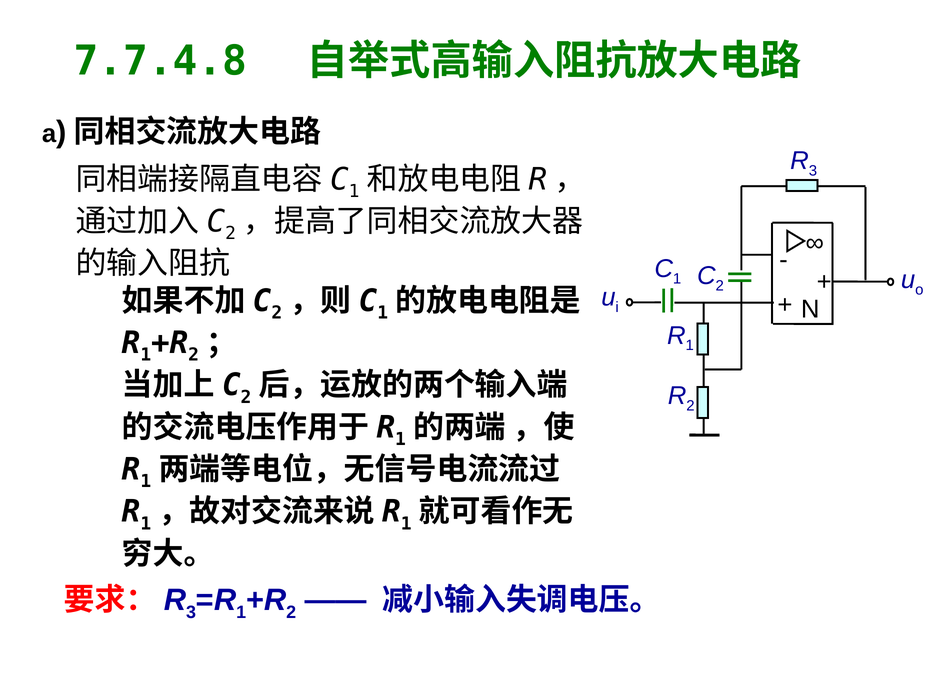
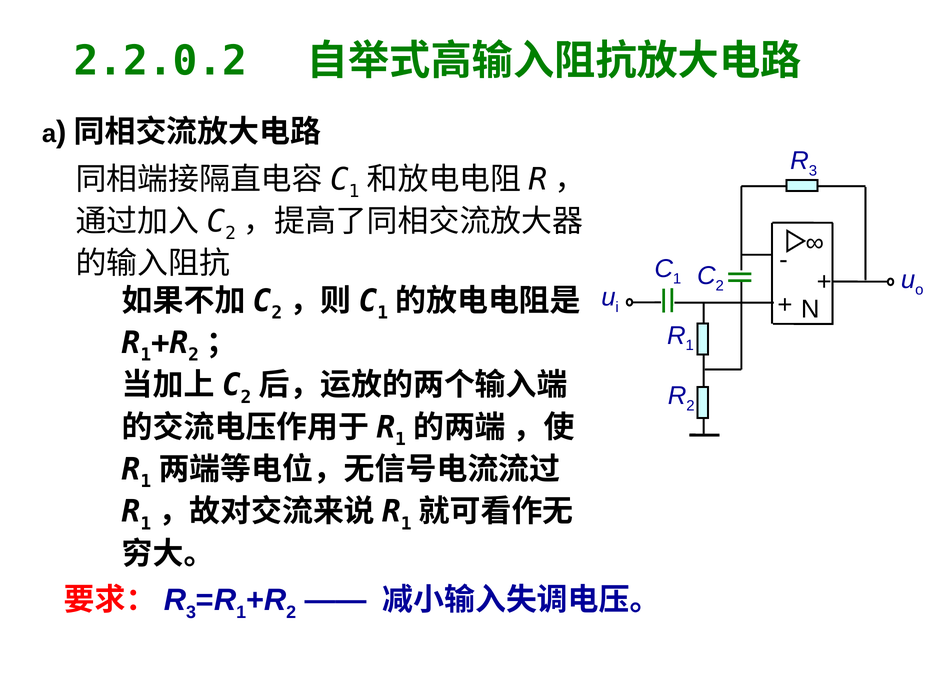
7.7.4.8: 7.7.4.8 -> 2.2.0.2 (160, 61)
